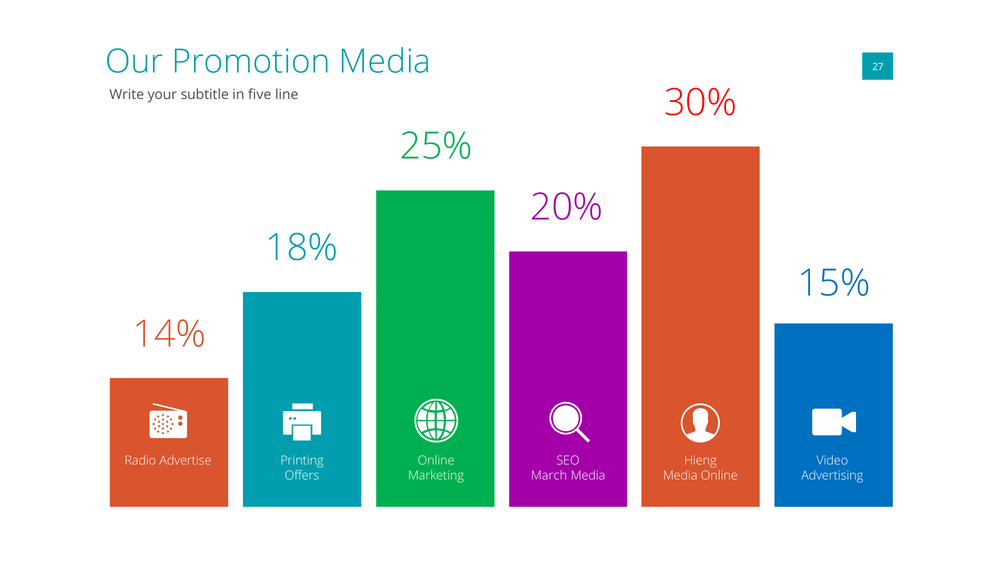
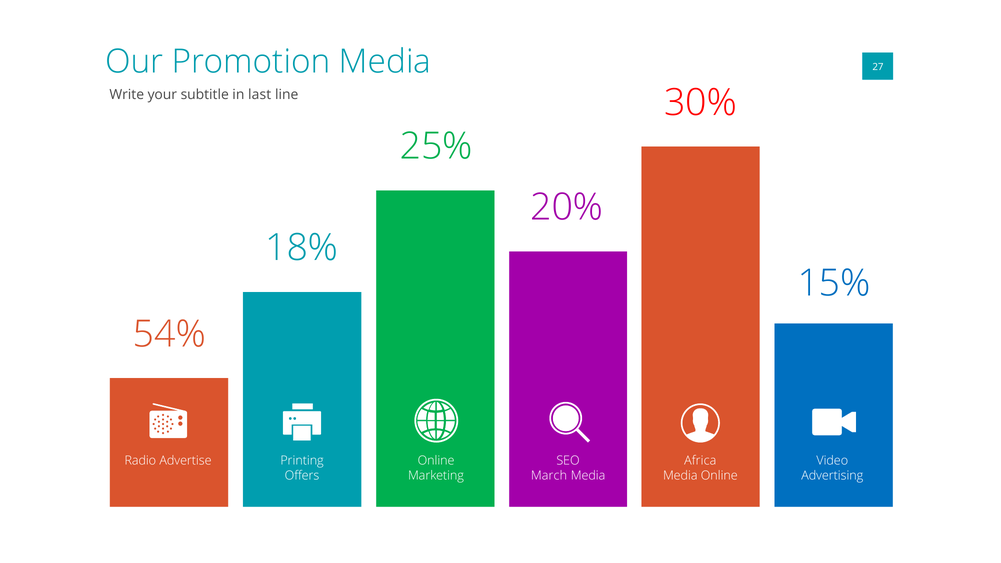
five: five -> last (260, 95)
14%: 14% -> 54% (169, 334)
Hieng: Hieng -> Africa (700, 461)
